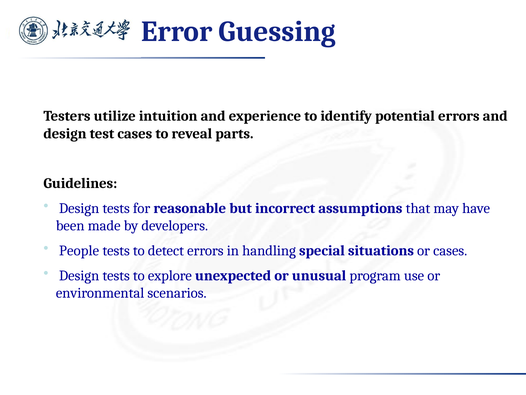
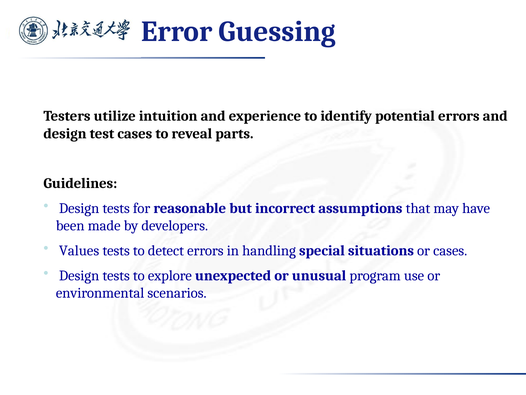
People: People -> Values (79, 250)
